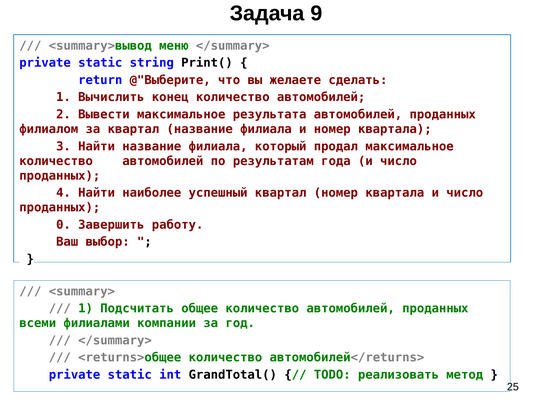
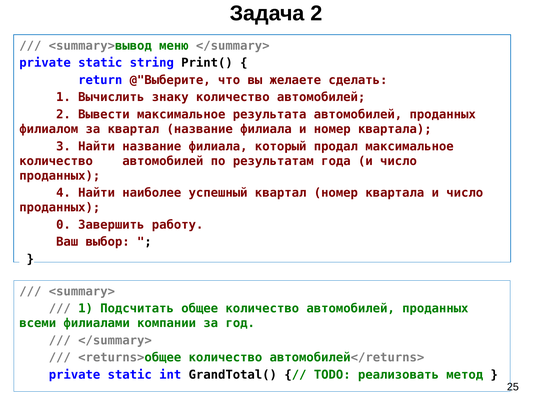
Задача 9: 9 -> 2 (316, 13)
конец: конец -> знаку (170, 97)
